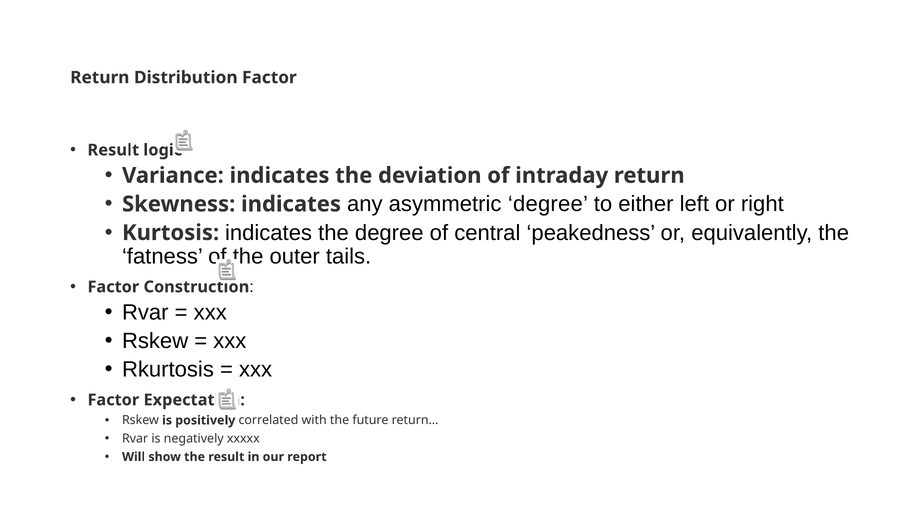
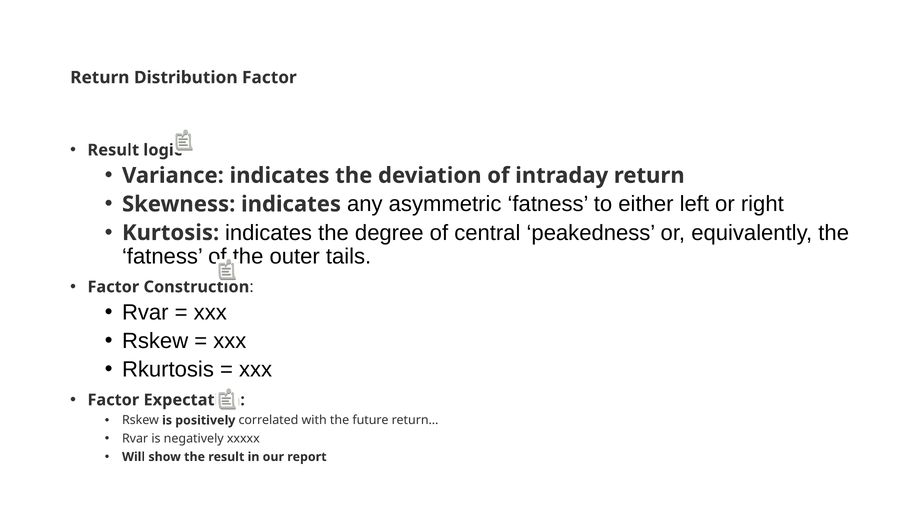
asymmetric degree: degree -> fatness (548, 204)
